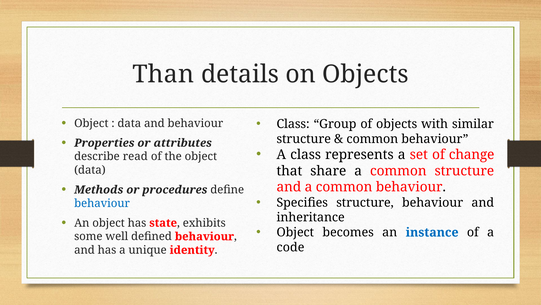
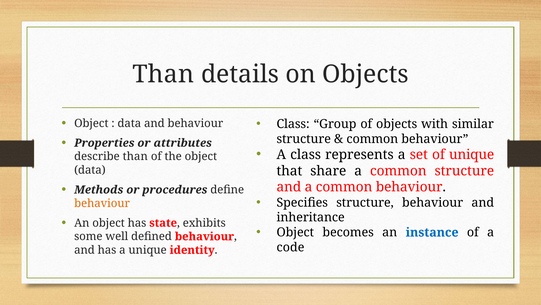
of change: change -> unique (472, 154)
describe read: read -> than (135, 156)
behaviour colour: blue -> orange (102, 203)
